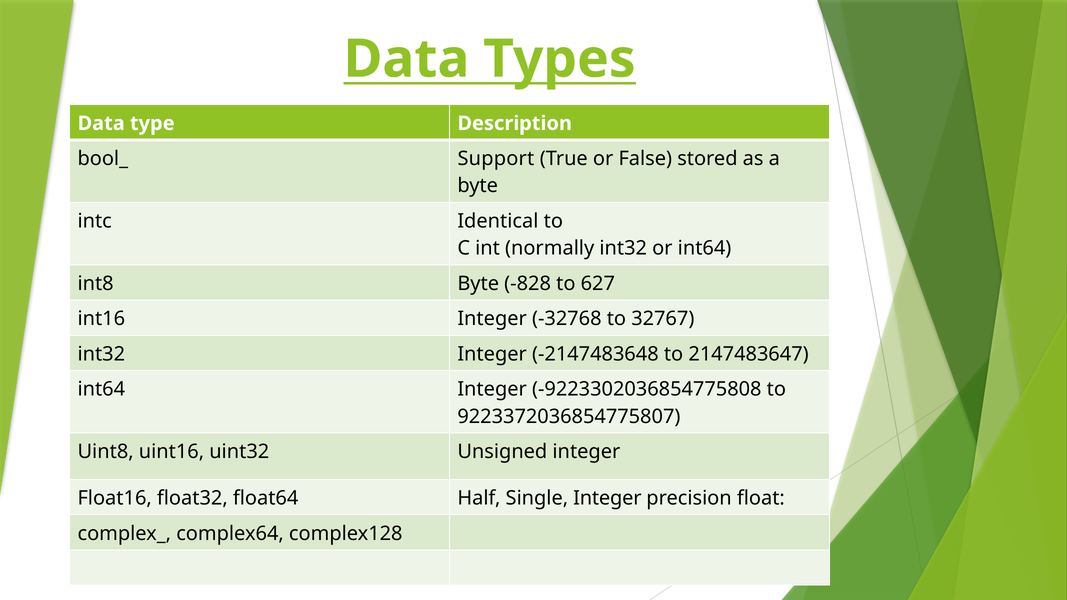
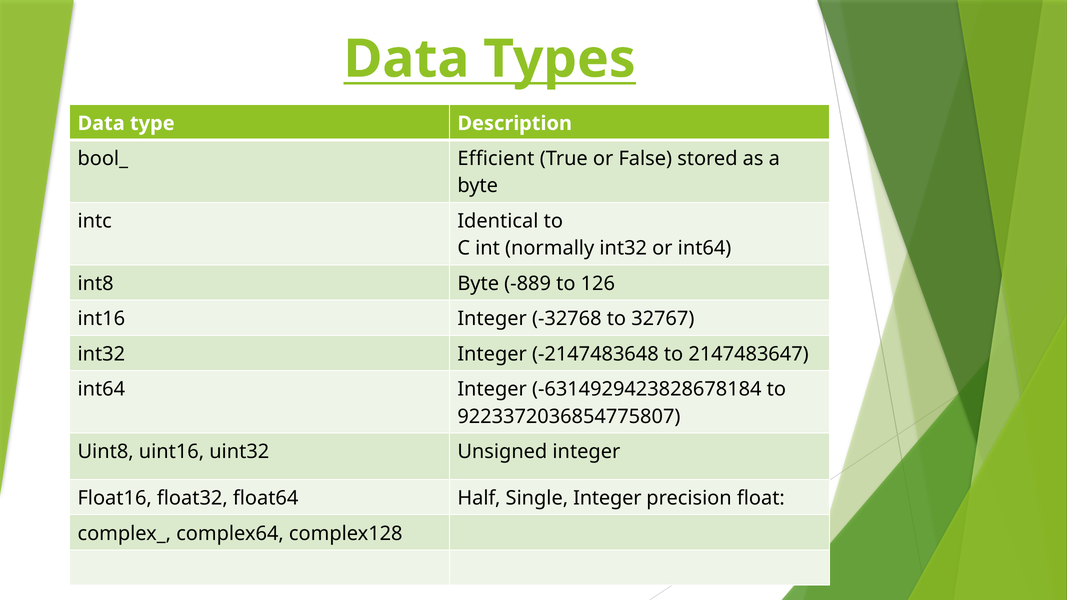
Support: Support -> Efficient (496, 159)
-828: -828 -> -889 (528, 284)
627: 627 -> 126 (598, 284)
-9223302036854775808: -9223302036854775808 -> -6314929423828678184 (647, 389)
